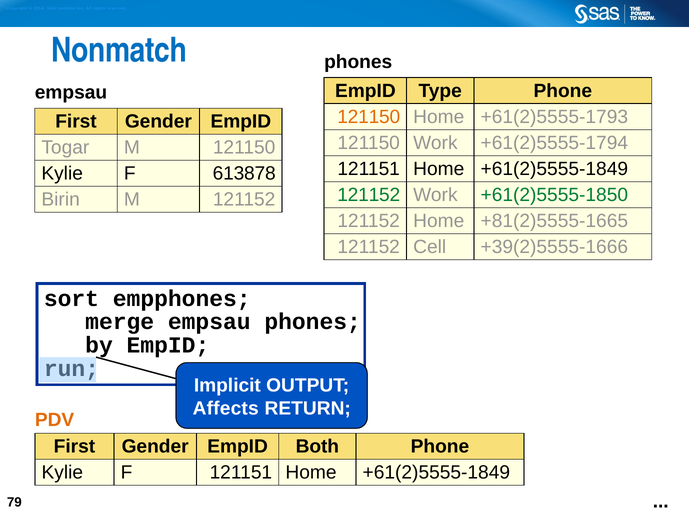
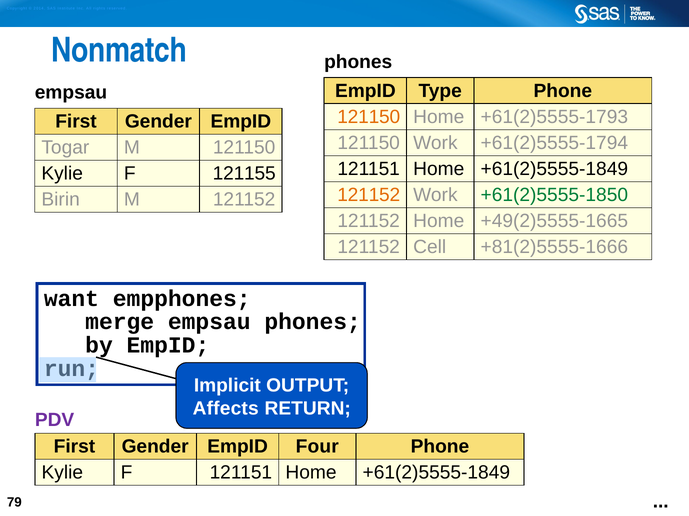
613878: 613878 -> 121155 (244, 174)
121152 colour: green -> orange (369, 195)
+81(2)5555-1665: +81(2)5555-1665 -> +49(2)5555-1665 (554, 221)
+39(2)5555-1666: +39(2)5555-1666 -> +81(2)5555-1666 (554, 247)
sort: sort -> want (71, 299)
PDV colour: orange -> purple (55, 420)
Both: Both -> Four (317, 447)
